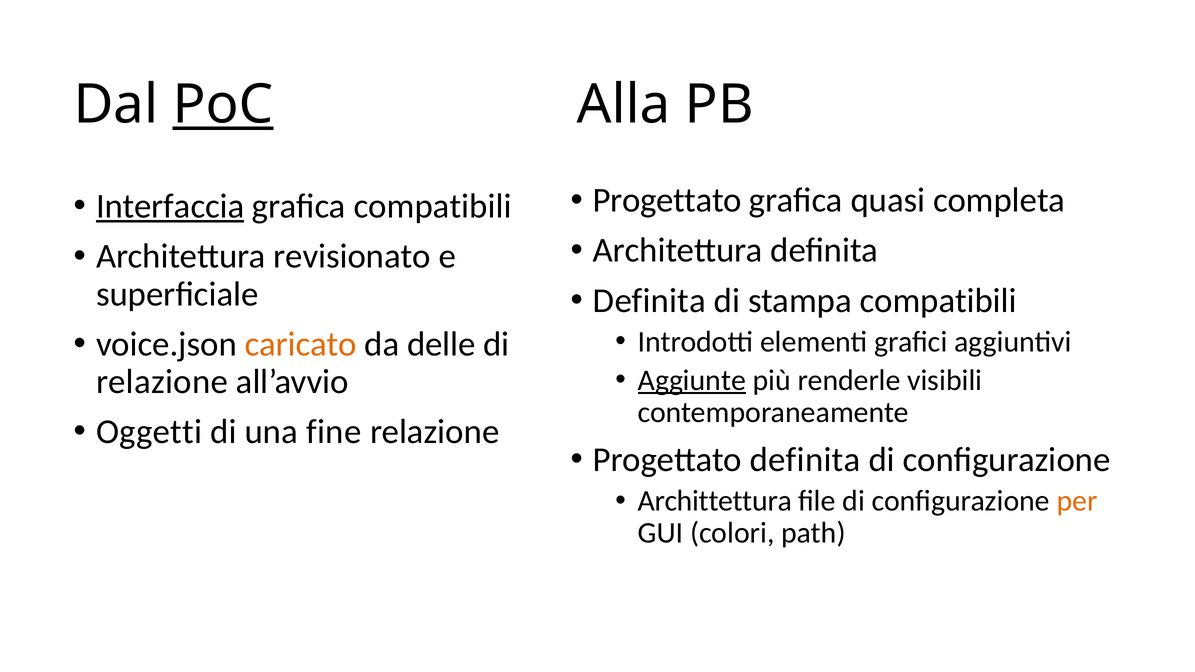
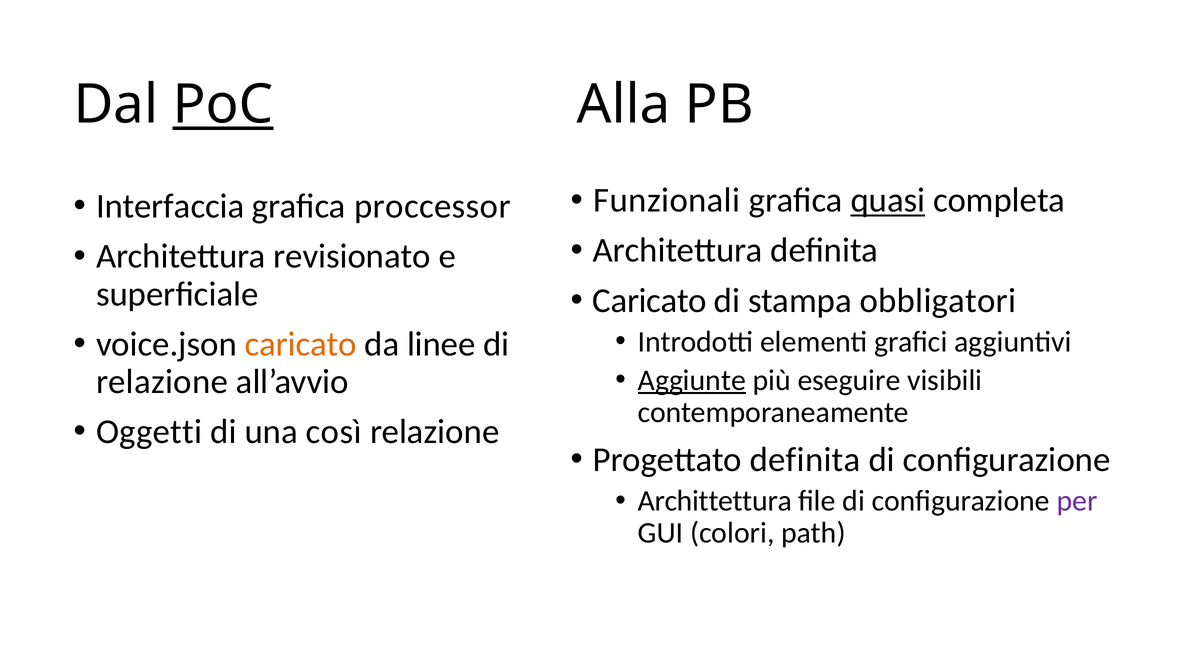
Progettato: Progettato -> Funzionali (667, 201)
quasi underline: none -> present (888, 201)
Interfaccia underline: present -> none (170, 206)
grafica compatibili: compatibili -> proccessor (432, 206)
Definita: Definita -> Caricato (650, 301)
stampa compatibili: compatibili -> obbligatori (938, 301)
delle: delle -> linee (441, 344)
renderle: renderle -> eseguire (849, 380)
fine: fine -> così (334, 432)
per colour: orange -> purple (1077, 501)
